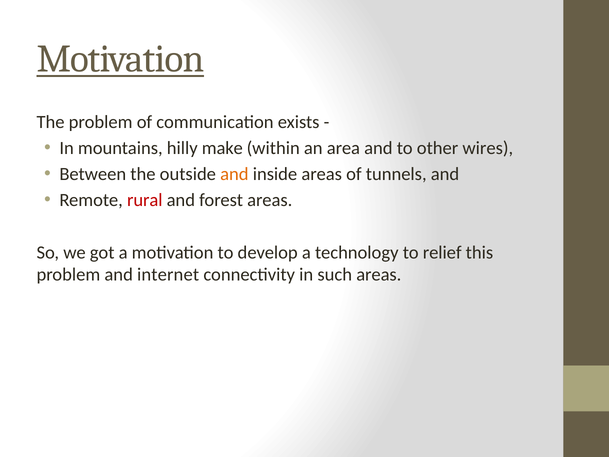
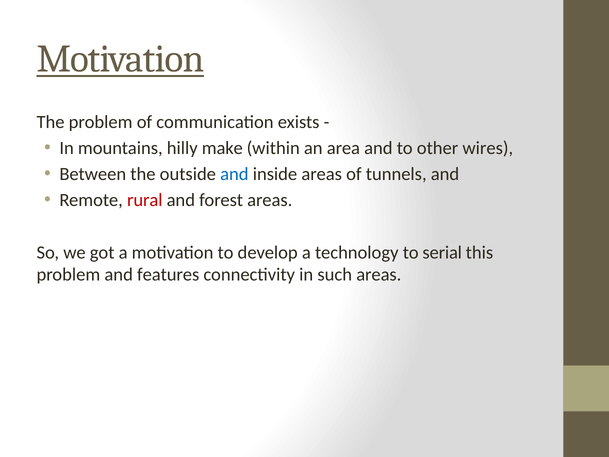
and colour: orange -> blue (234, 174)
relief: relief -> serial (442, 252)
internet: internet -> features (168, 275)
